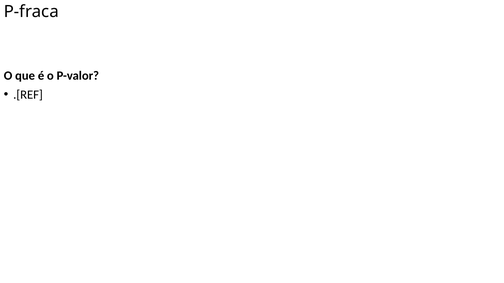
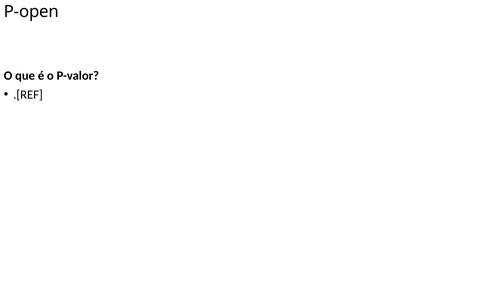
P-fraca: P-fraca -> P-open (31, 12)
